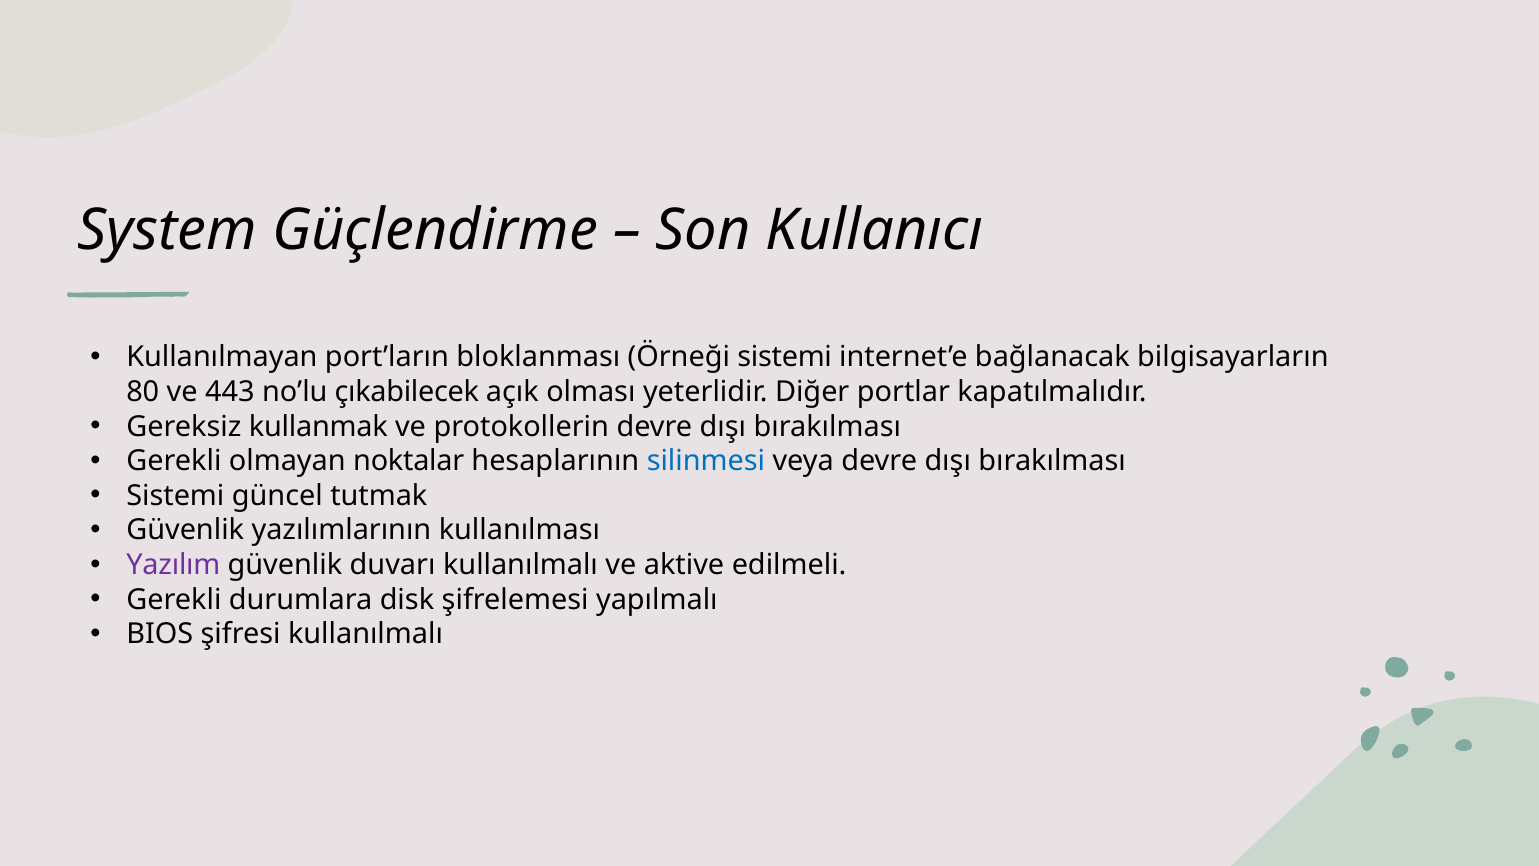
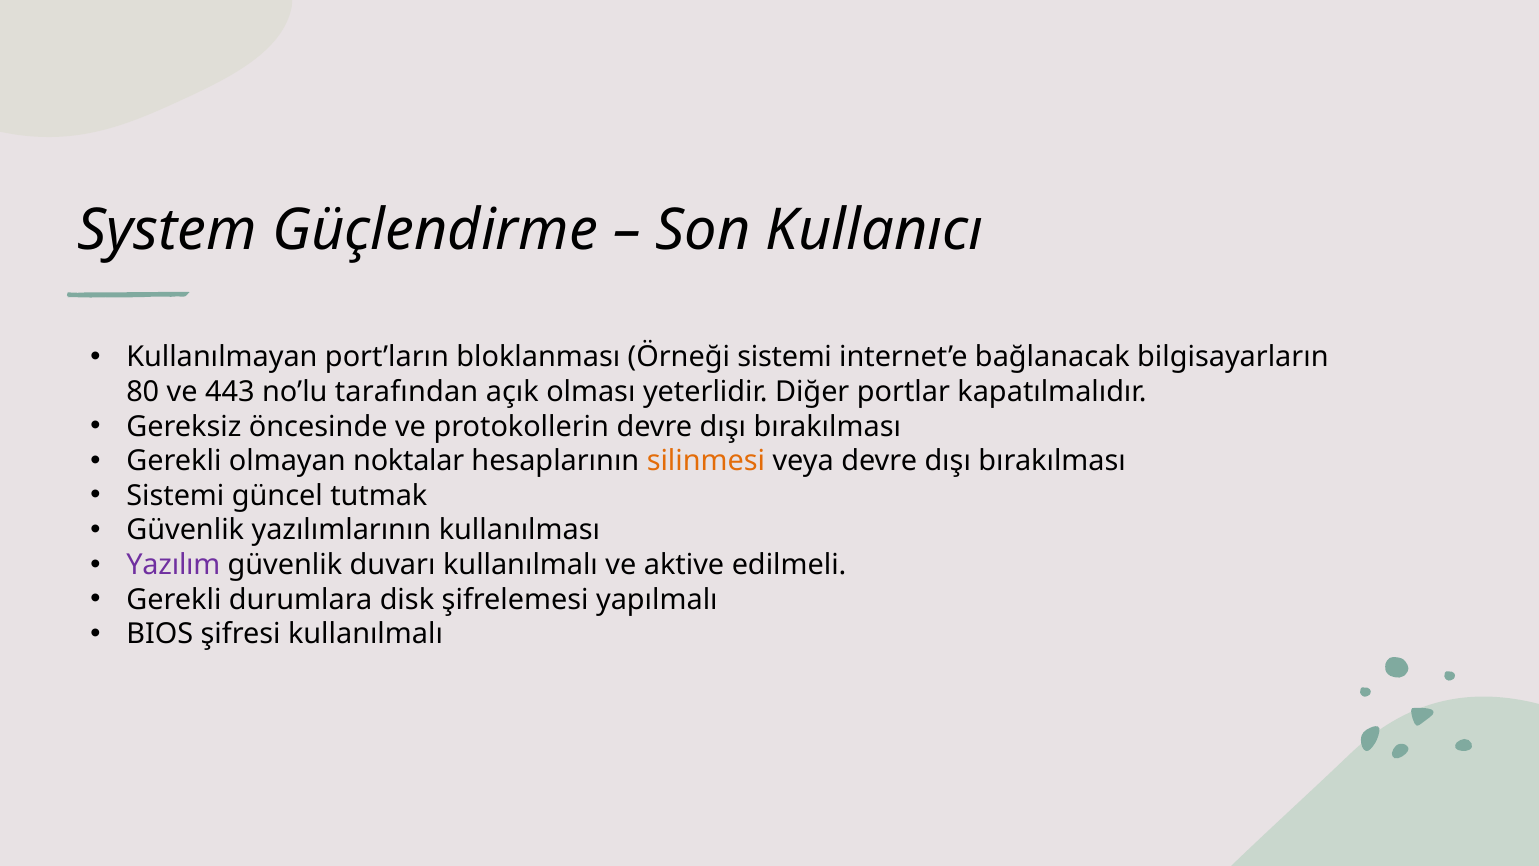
çıkabilecek: çıkabilecek -> tarafından (407, 392)
kullanmak: kullanmak -> öncesinde (318, 426)
silinmesi colour: blue -> orange (706, 461)
